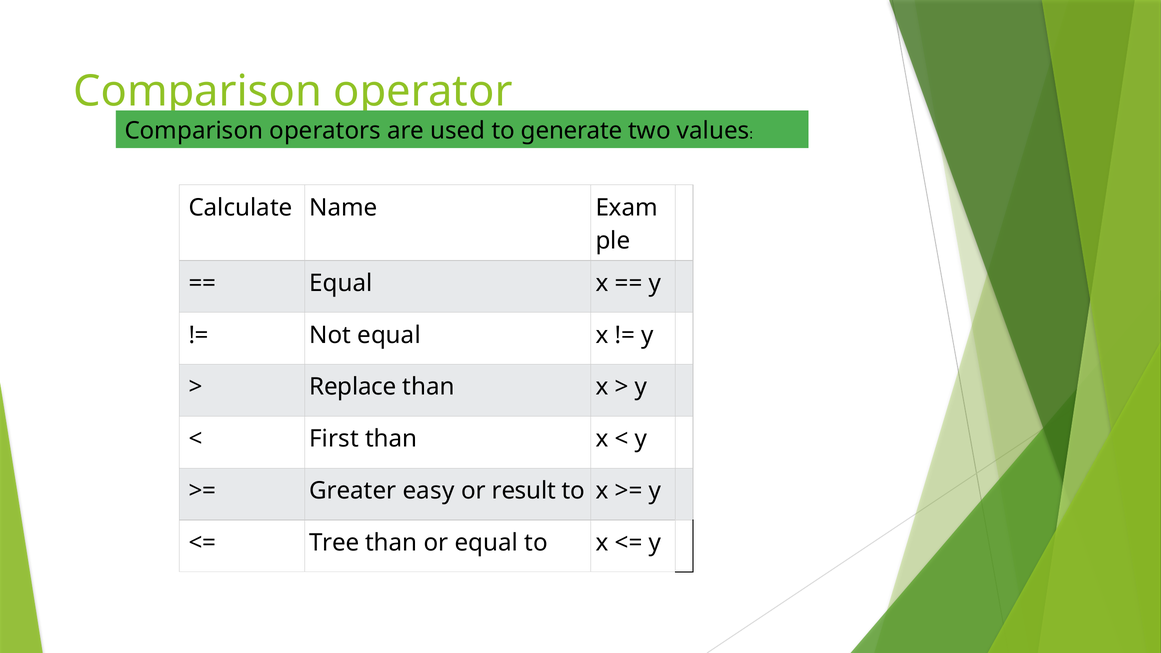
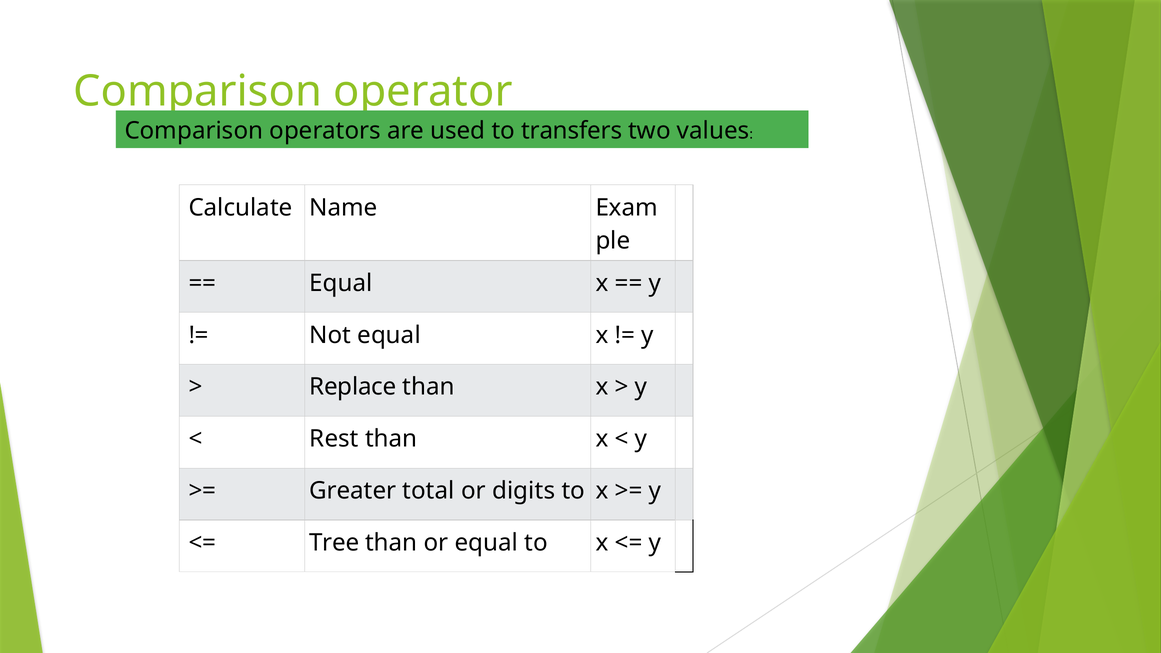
generate: generate -> transfers (572, 131)
First: First -> Rest (334, 439)
easy: easy -> total (429, 491)
result: result -> digits (524, 491)
